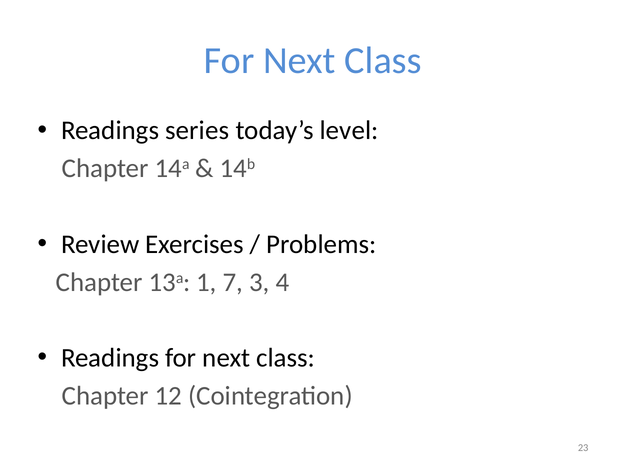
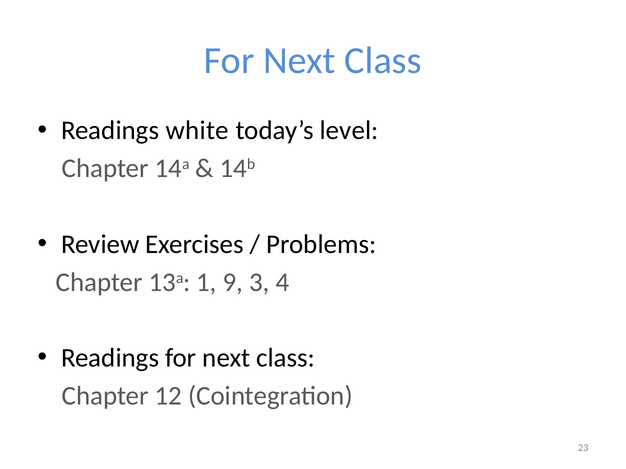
series: series -> white (197, 131)
7: 7 -> 9 (233, 282)
